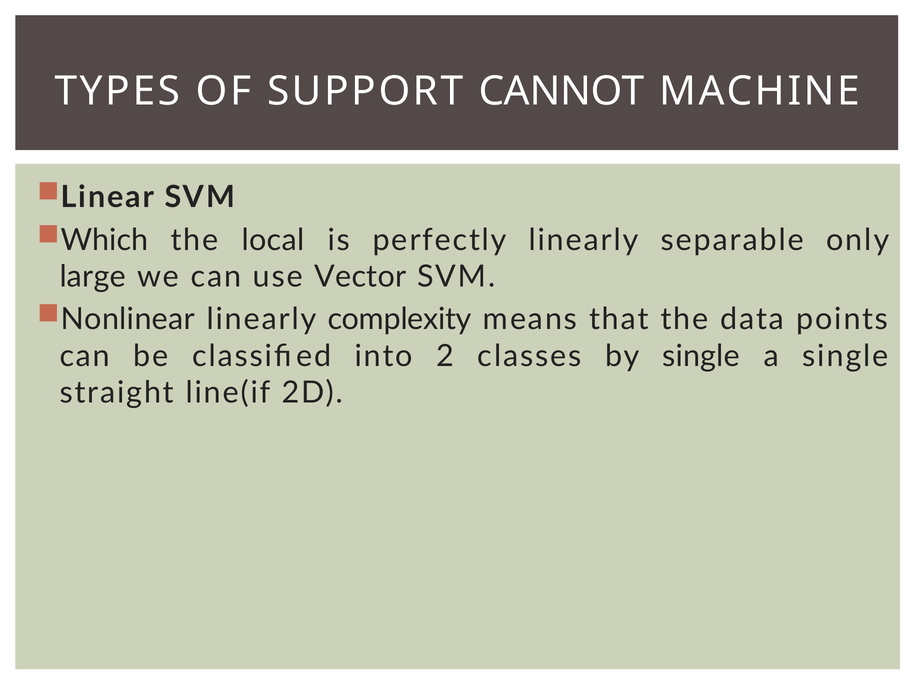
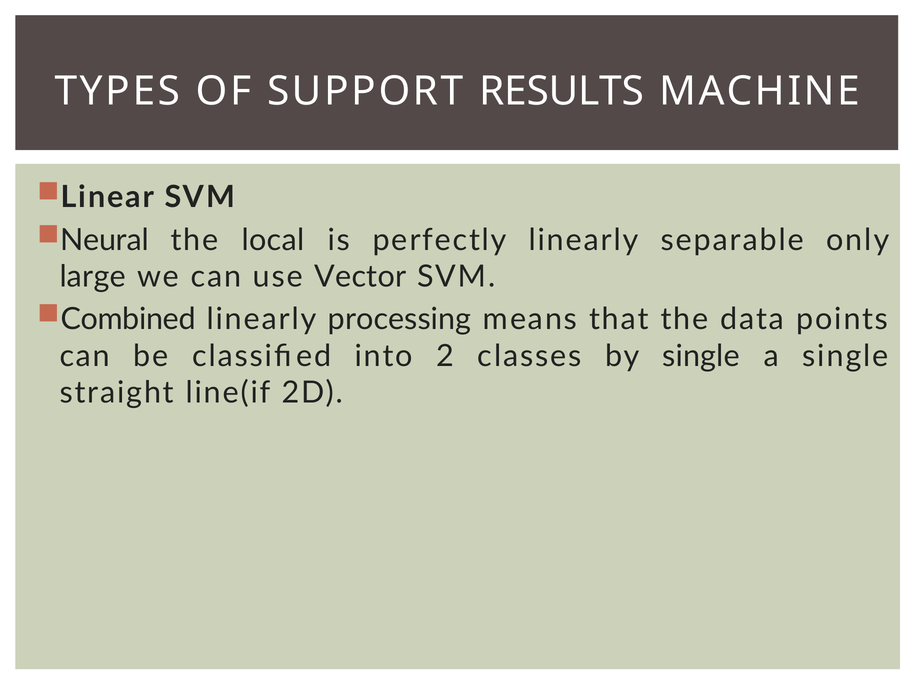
CANNOT: CANNOT -> RESULTS (562, 91)
Which: Which -> Neural (105, 240)
Nonlinear: Nonlinear -> Combined (128, 319)
complexity: complexity -> processing (399, 319)
